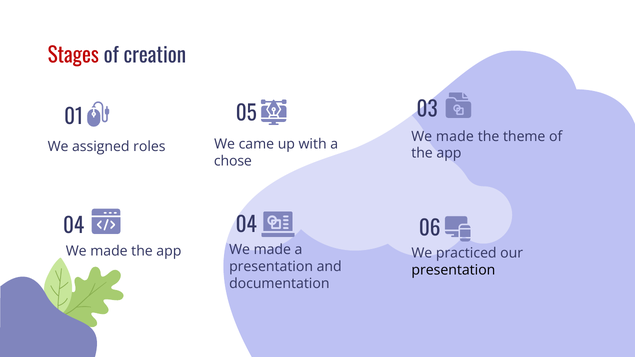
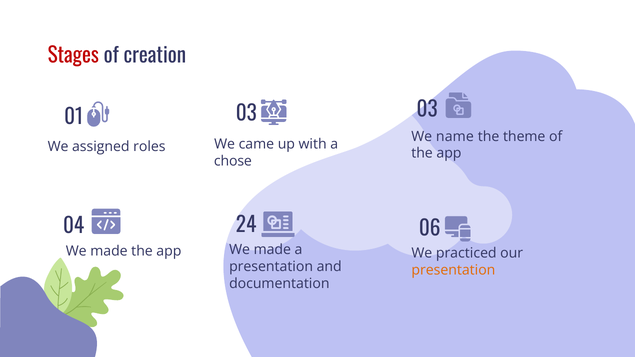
01 05: 05 -> 03 (246, 114)
made: made -> name (455, 136)
04 04: 04 -> 24 (246, 225)
presentation colour: black -> orange (453, 270)
